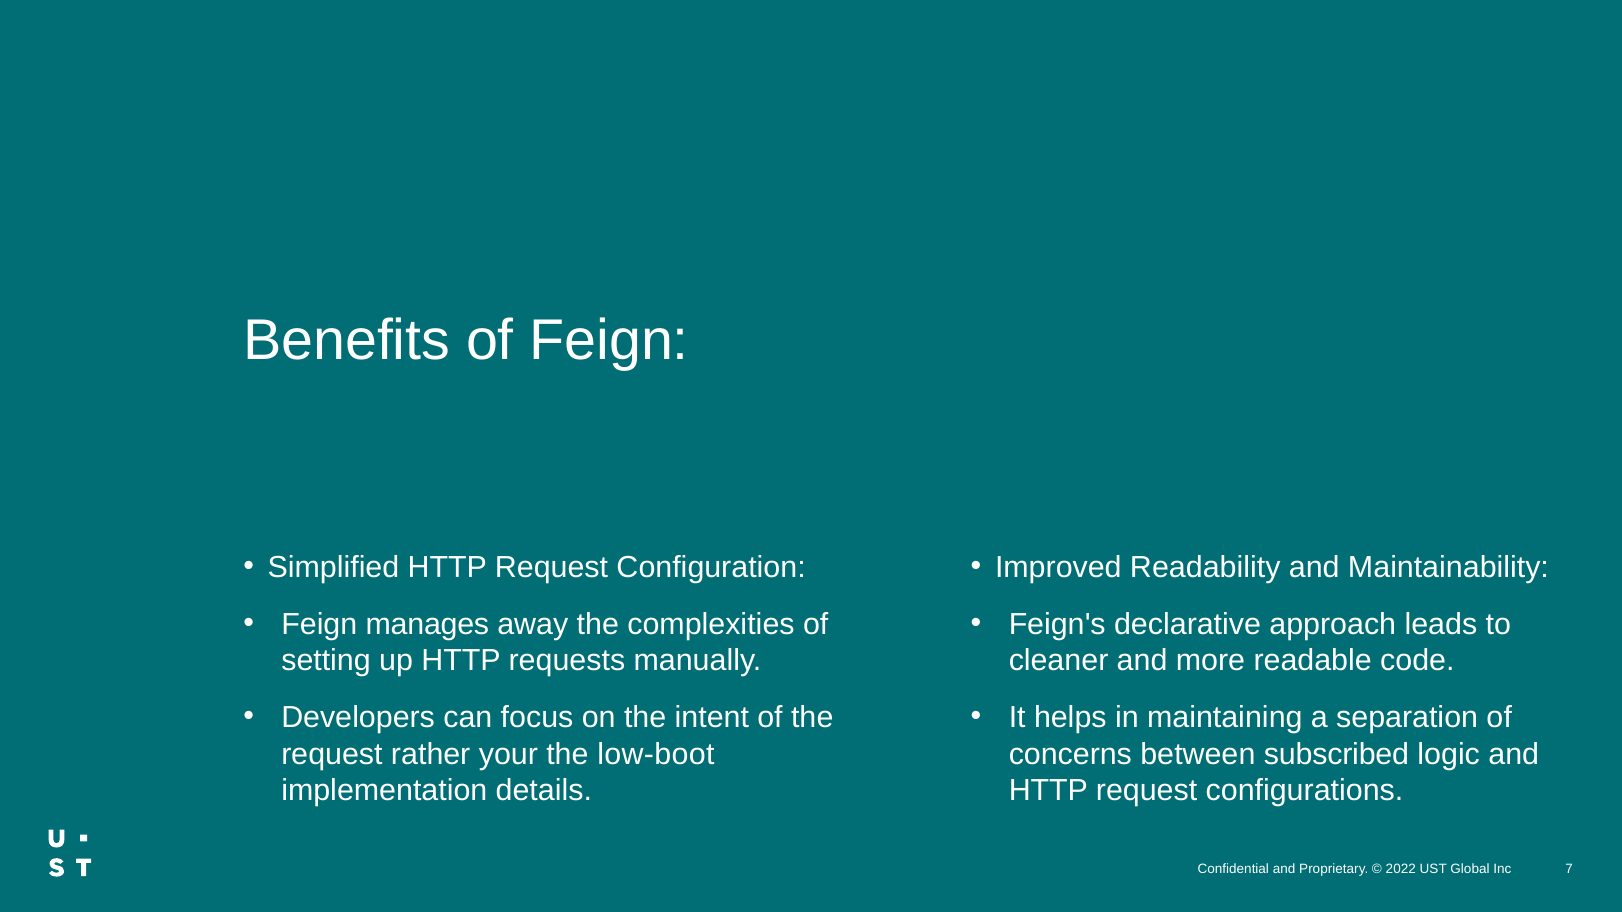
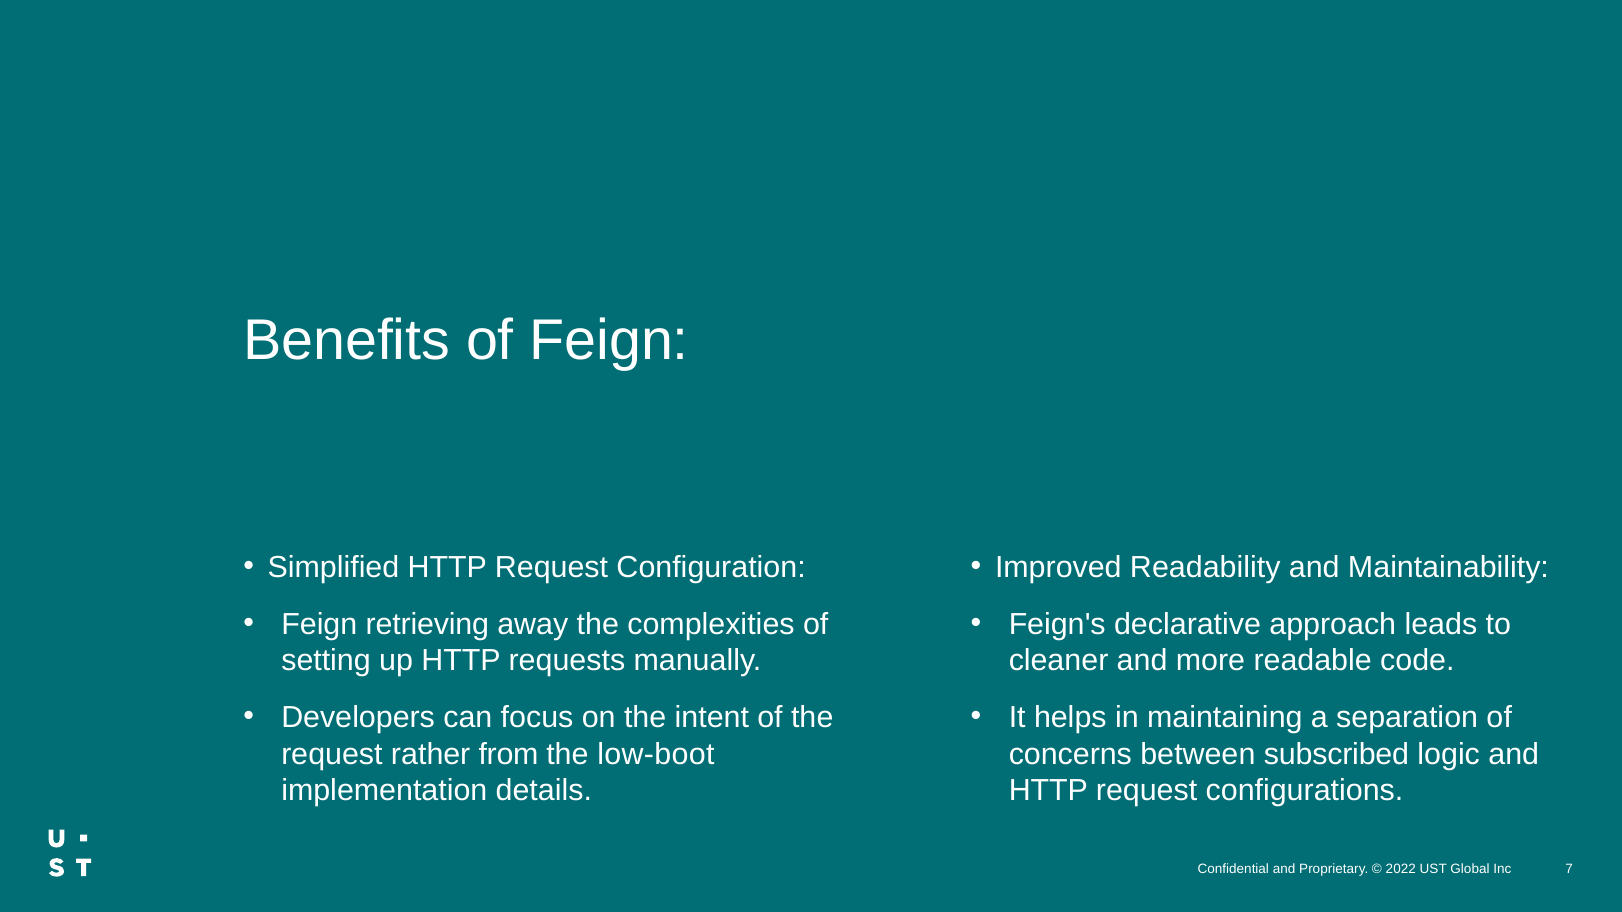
manages: manages -> retrieving (427, 625)
your: your -> from (509, 754)
